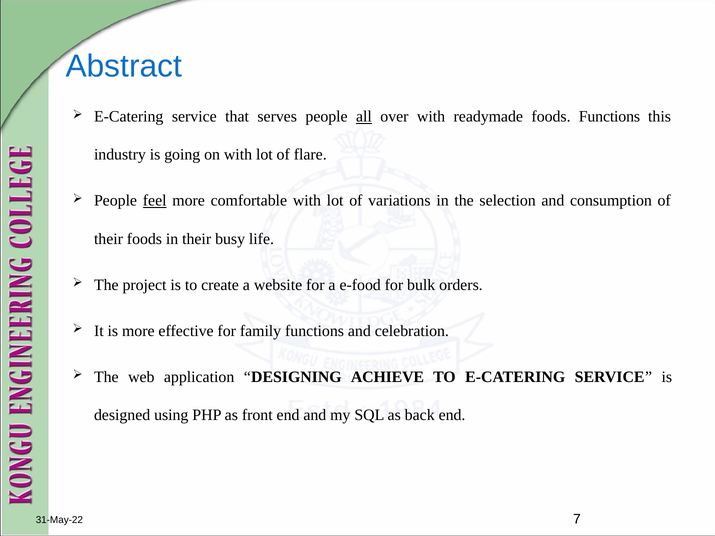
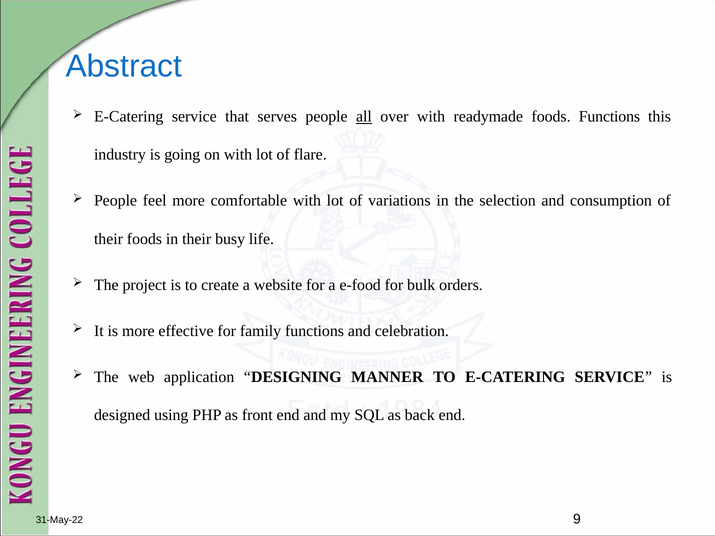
feel underline: present -> none (155, 201)
ACHIEVE: ACHIEVE -> MANNER (387, 377)
7: 7 -> 9 (577, 519)
